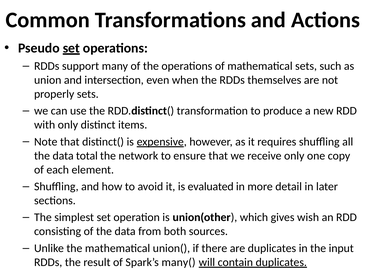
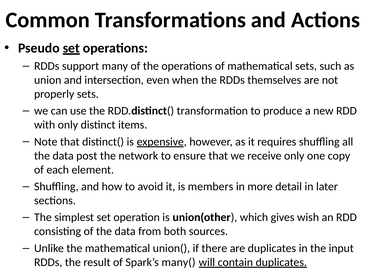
total: total -> post (87, 156)
evaluated: evaluated -> members (211, 187)
